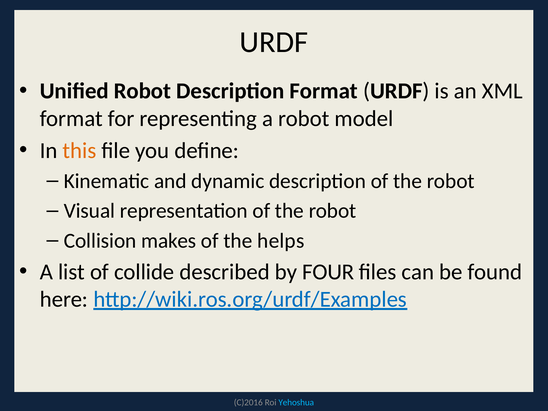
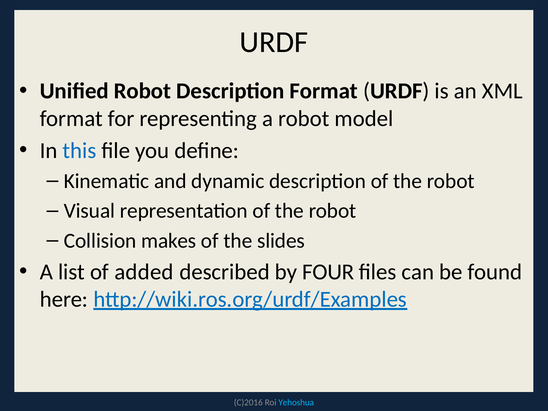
this colour: orange -> blue (79, 150)
helps: helps -> slides (281, 241)
collide: collide -> added (144, 272)
